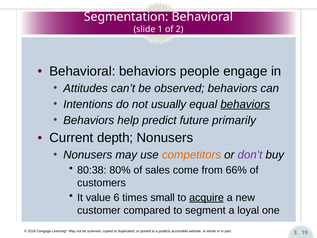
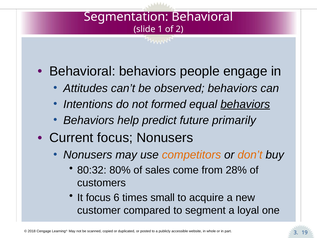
usually: usually -> formed (169, 104)
Current depth: depth -> focus (115, 138)
don’t colour: purple -> orange (250, 155)
80:38: 80:38 -> 80:32 (92, 170)
66%: 66% -> 28% (236, 170)
It value: value -> focus (98, 197)
acquire underline: present -> none (207, 197)
